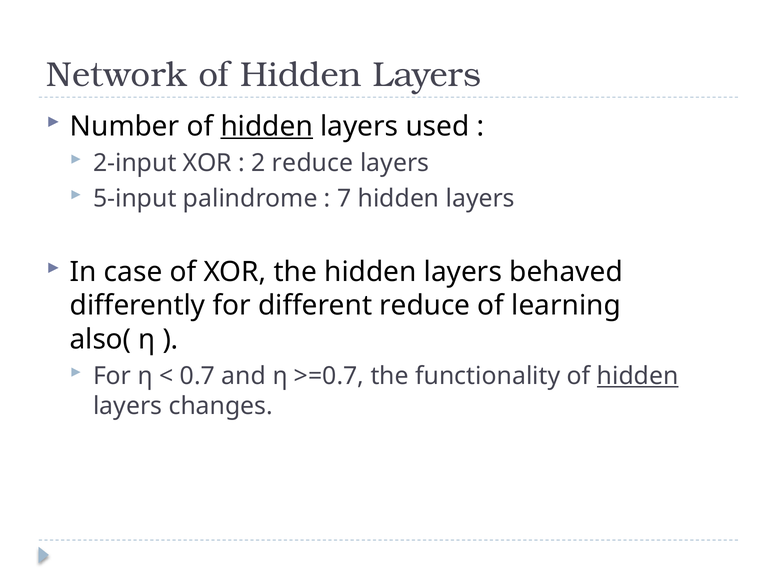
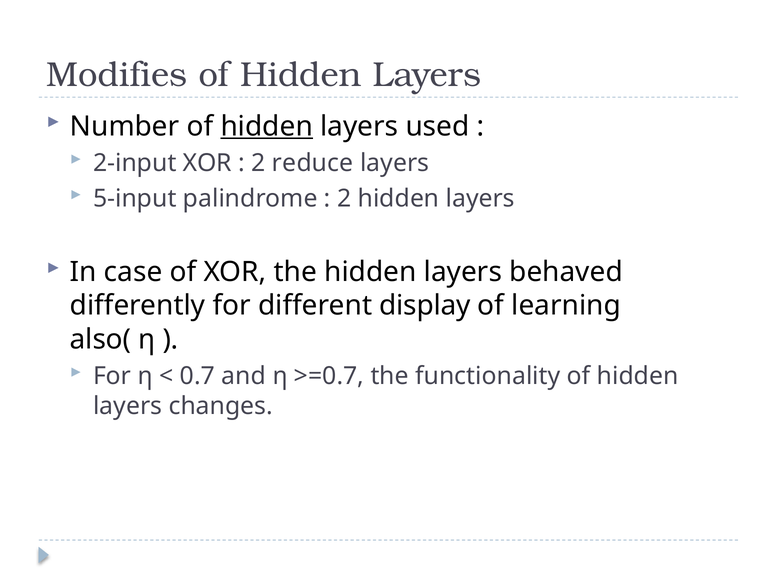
Network: Network -> Modifies (117, 75)
7: 7 -> 2 (344, 198)
different reduce: reduce -> display (425, 305)
hidden underline: present -> none (638, 376)
